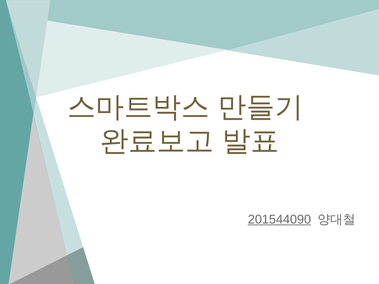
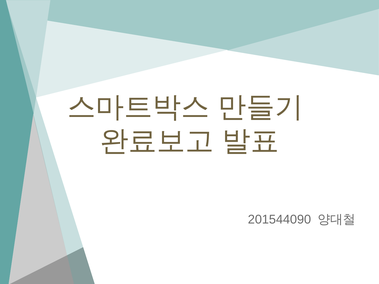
201544090 underline: present -> none (279, 220)
